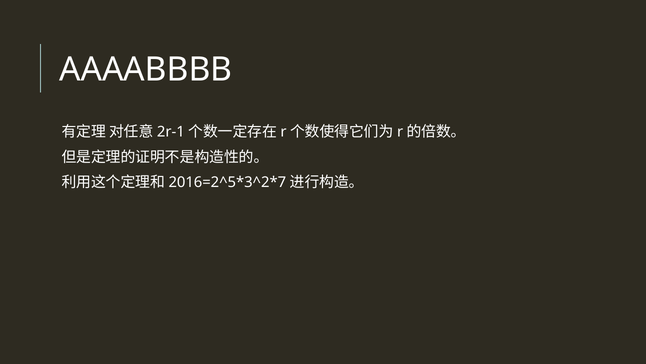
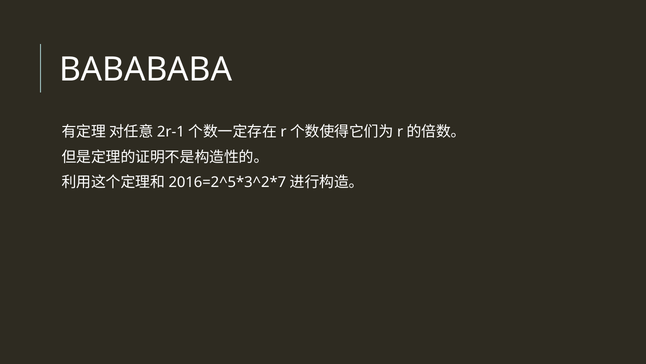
AAAABBBB: AAAABBBB -> BABABABA (146, 69)
